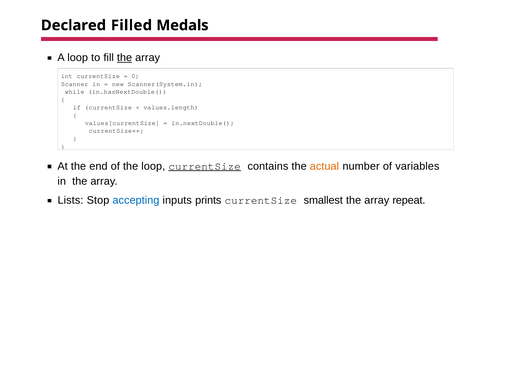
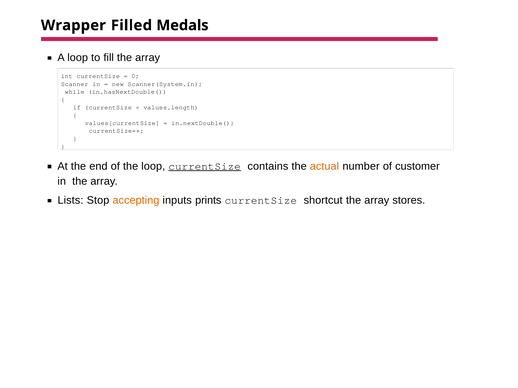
Declared: Declared -> Wrapper (73, 25)
the underline: present -> none (125, 58)
variables: variables -> customer (417, 166)
accepting colour: blue -> orange (136, 200)
smallest: smallest -> shortcut (323, 200)
repeat: repeat -> stores (409, 200)
